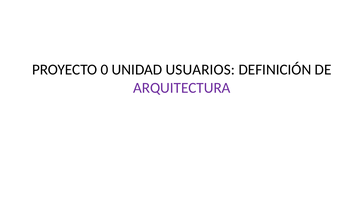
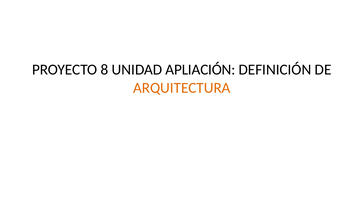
0: 0 -> 8 (104, 70)
USUARIOS: USUARIOS -> APLIACIÓN (200, 70)
ARQUITECTURA colour: purple -> orange (182, 88)
